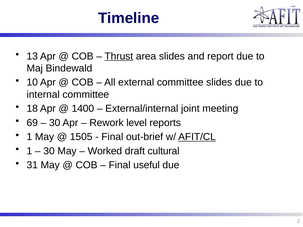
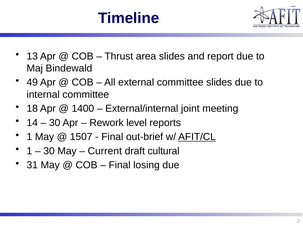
Thrust underline: present -> none (119, 56)
10: 10 -> 49 (32, 82)
69: 69 -> 14 (32, 123)
1505: 1505 -> 1507 (81, 137)
Worked: Worked -> Current (105, 151)
useful: useful -> losing (146, 165)
